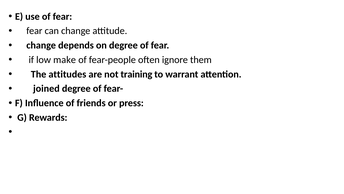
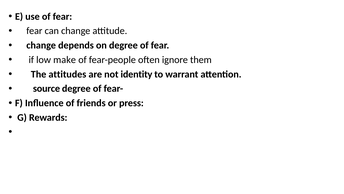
training: training -> identity (136, 74)
joined: joined -> source (46, 88)
